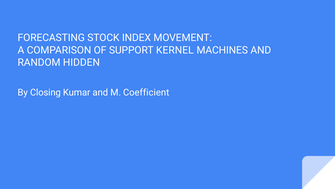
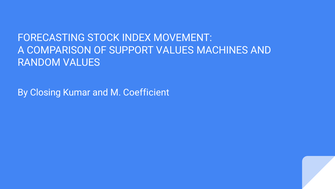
SUPPORT KERNEL: KERNEL -> VALUES (175, 50)
RANDOM HIDDEN: HIDDEN -> VALUES (81, 62)
